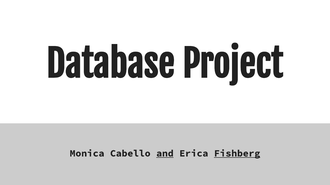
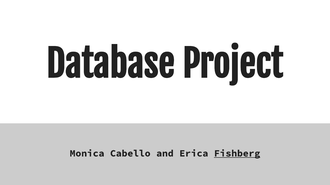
and underline: present -> none (165, 154)
